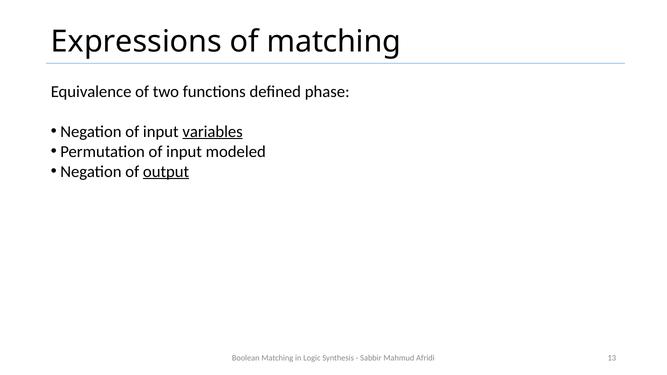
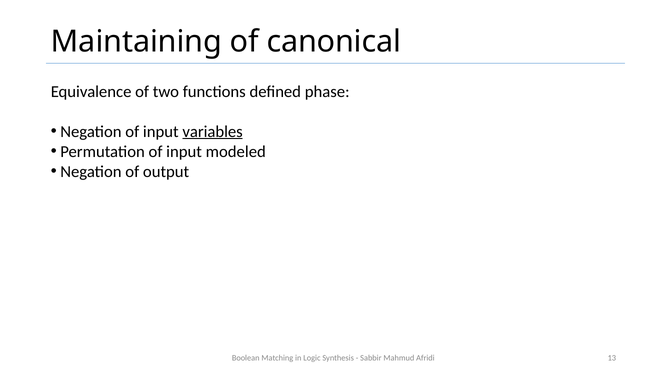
Expressions: Expressions -> Maintaining (136, 41)
of matching: matching -> canonical (334, 41)
output underline: present -> none (166, 172)
